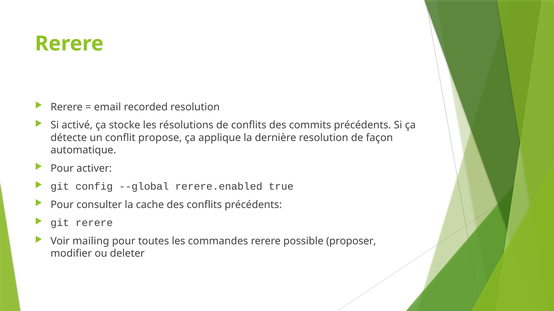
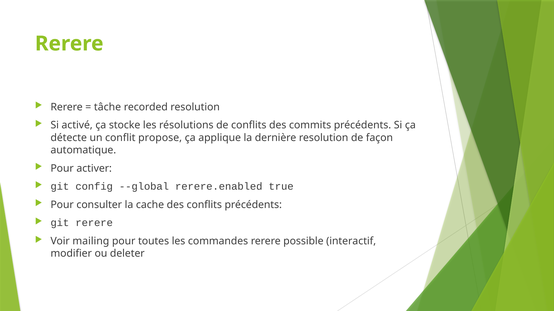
email: email -> tâche (108, 107)
proposer: proposer -> interactif (351, 242)
